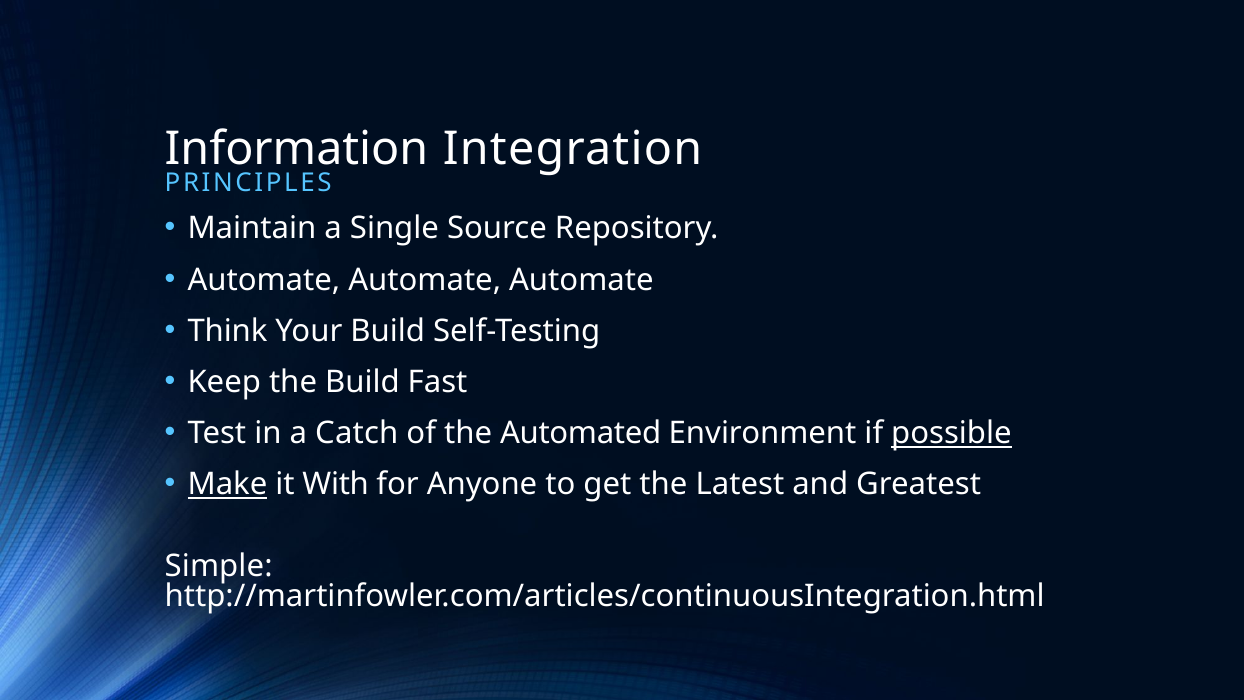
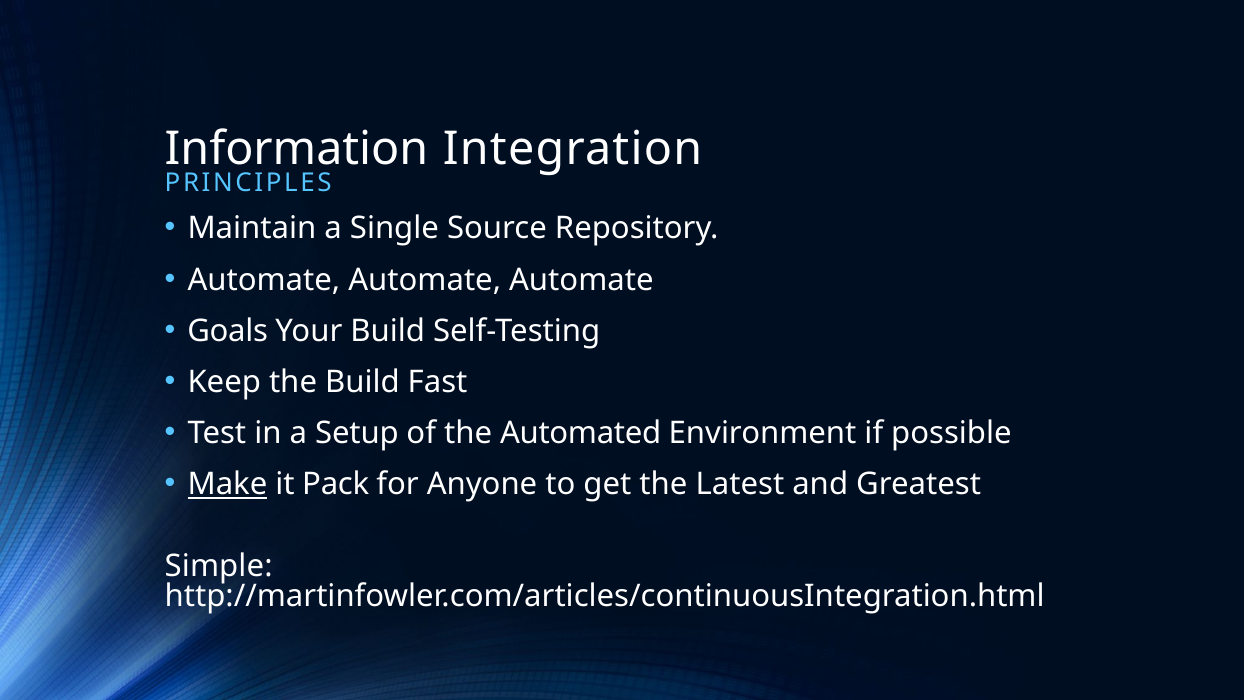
Think: Think -> Goals (228, 331)
Catch: Catch -> Setup (357, 433)
possible underline: present -> none (951, 433)
With: With -> Pack (336, 485)
